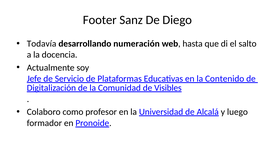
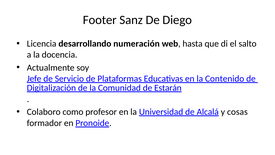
Todavía: Todavía -> Licencia (42, 44)
Visibles: Visibles -> Estarán (168, 88)
luego: luego -> cosas (237, 112)
